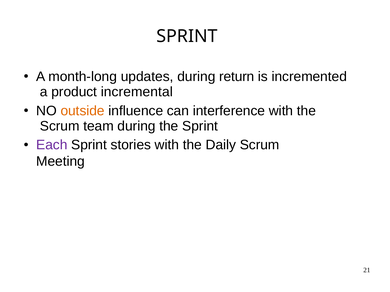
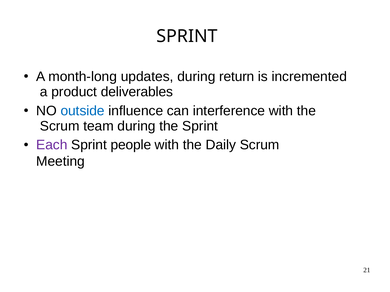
incremental: incremental -> deliverables (137, 92)
outside colour: orange -> blue (83, 111)
stories: stories -> people (131, 145)
